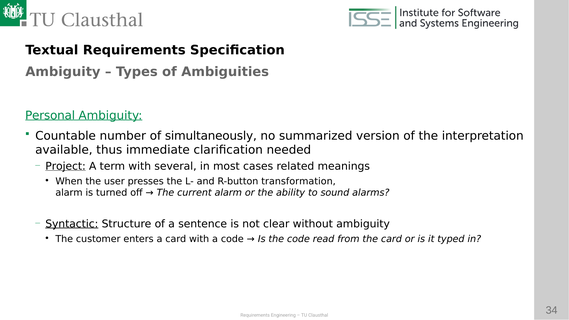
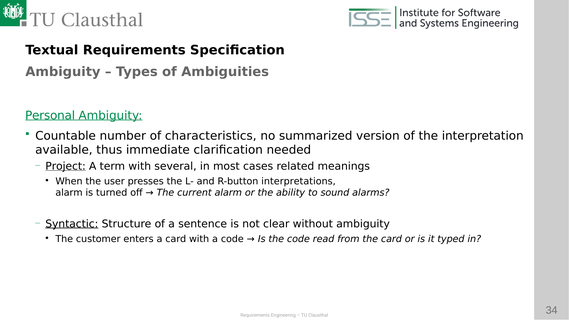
simultaneously: simultaneously -> characteristics (211, 136)
transformation: transformation -> interpretations (299, 181)
